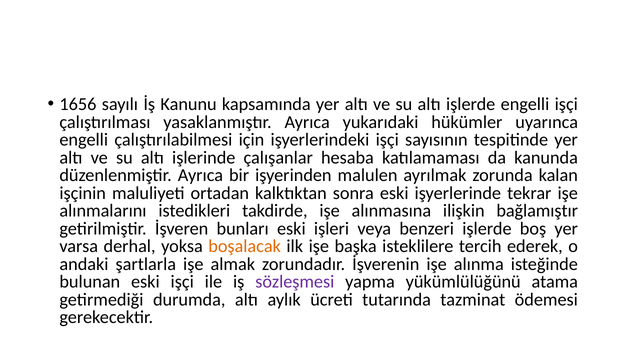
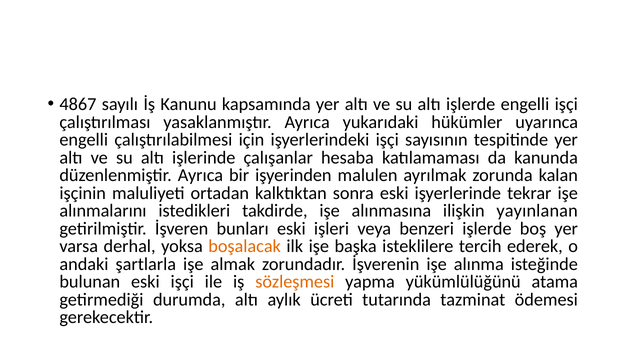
1656: 1656 -> 4867 (78, 104)
bağlamıştır: bağlamıştır -> yayınlanan (537, 211)
sözleşmesi colour: purple -> orange (295, 282)
